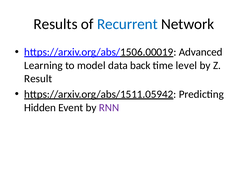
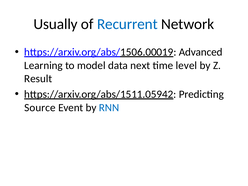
Results: Results -> Usually (56, 24)
back: back -> next (140, 65)
Hidden: Hidden -> Source (40, 108)
RNN colour: purple -> blue (109, 108)
